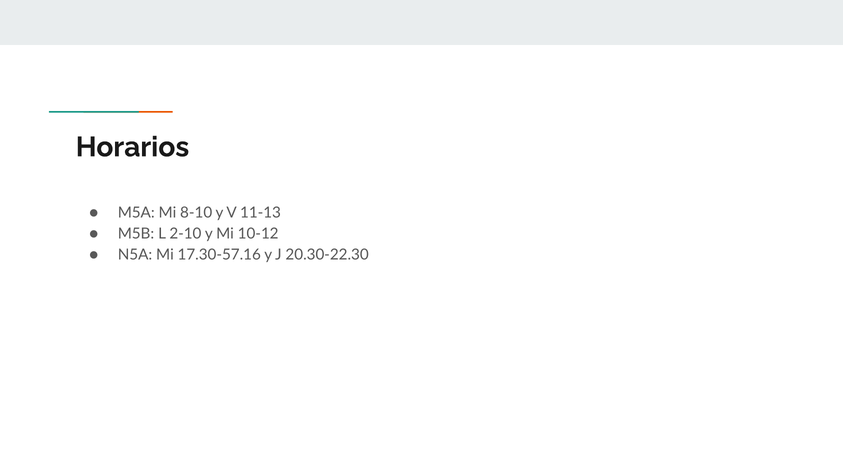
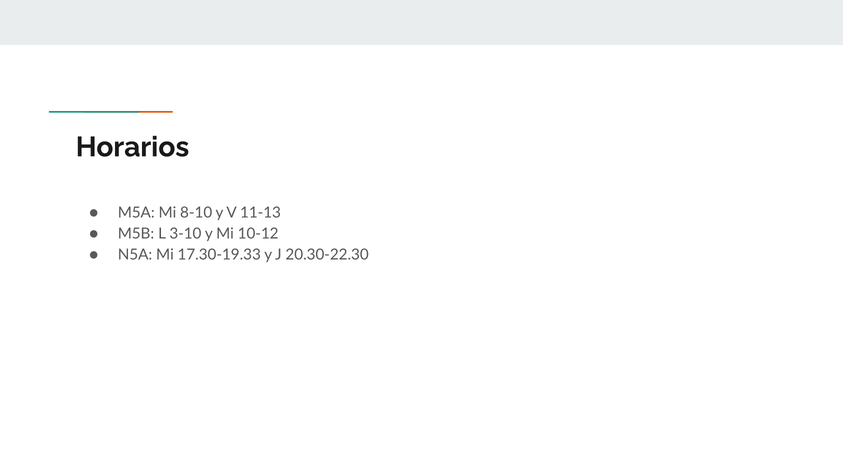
2-10: 2-10 -> 3-10 (185, 234)
17.30-57.16: 17.30-57.16 -> 17.30-19.33 (219, 255)
